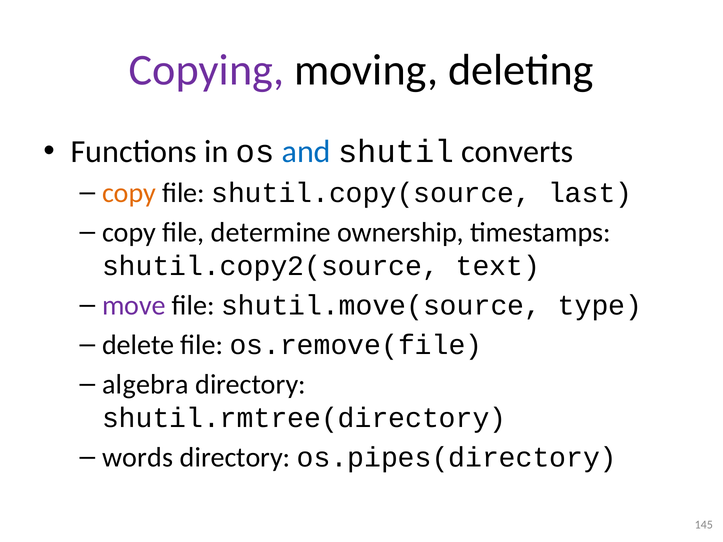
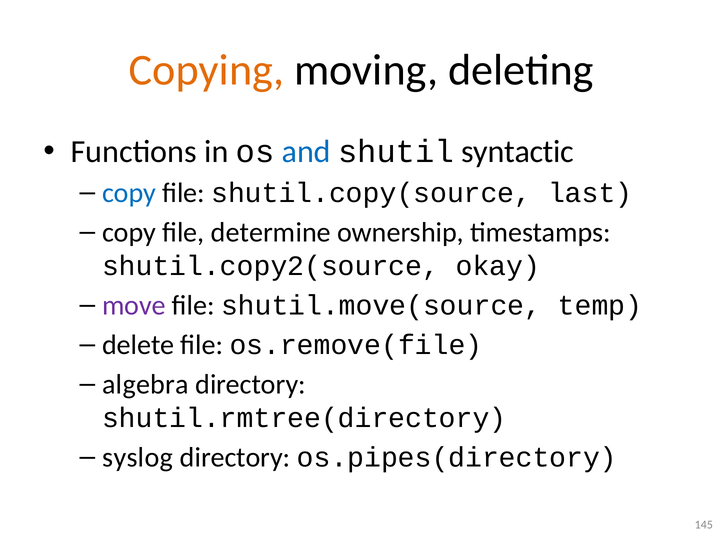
Copying colour: purple -> orange (206, 70)
converts: converts -> syntactic (517, 152)
copy colour: orange -> blue (129, 193)
text: text -> okay (498, 266)
type: type -> temp (600, 306)
words: words -> syslog (138, 458)
